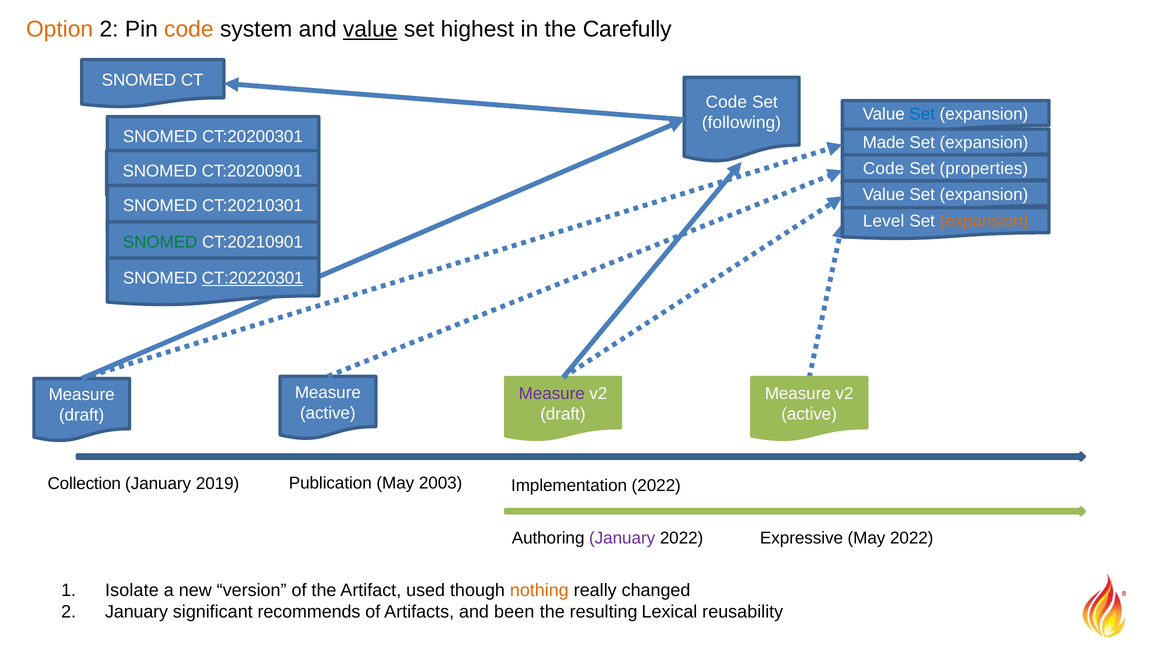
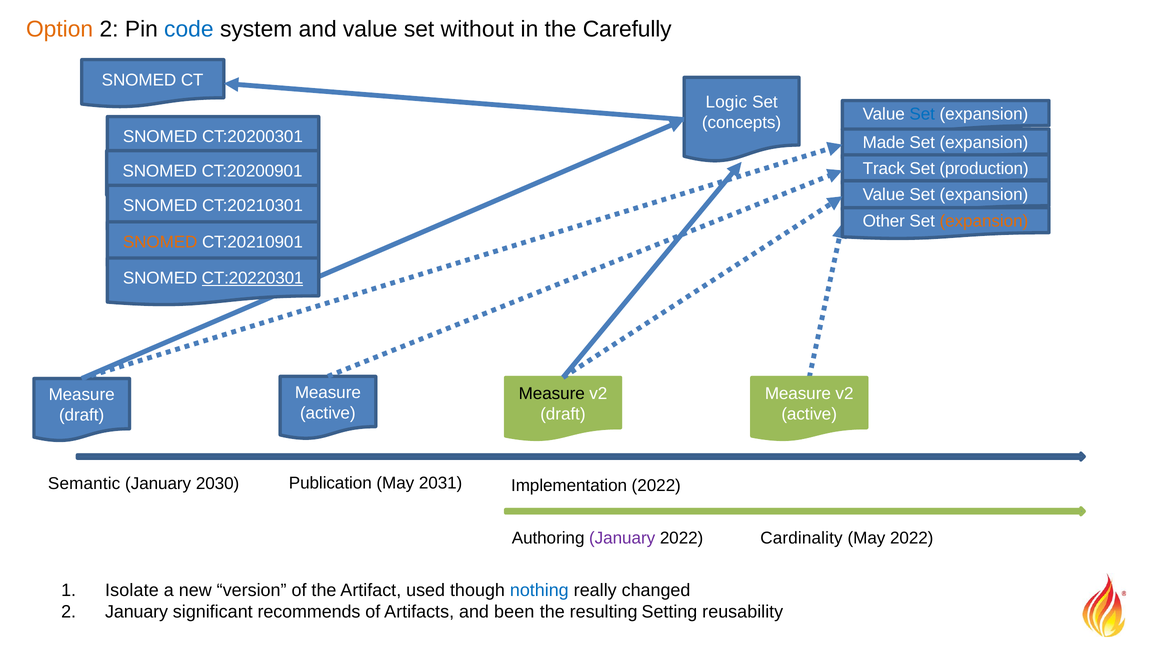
code colour: orange -> blue (189, 29)
value underline: present -> none (370, 29)
highest: highest -> without (477, 29)
Code: Code -> Logic (726, 102)
following: following -> concepts (742, 123)
Code: Code -> Track (884, 168)
properties: properties -> production (984, 168)
Level: Level -> Other (884, 221)
SNOMED colour: green -> orange (160, 242)
Measure colour: purple -> black (552, 393)
Collection: Collection -> Semantic (84, 483)
2019: 2019 -> 2030 (218, 483)
2003: 2003 -> 2031 (441, 483)
Expressive: Expressive -> Cardinality (801, 537)
nothing colour: orange -> blue (539, 590)
Lexical: Lexical -> Setting (669, 611)
